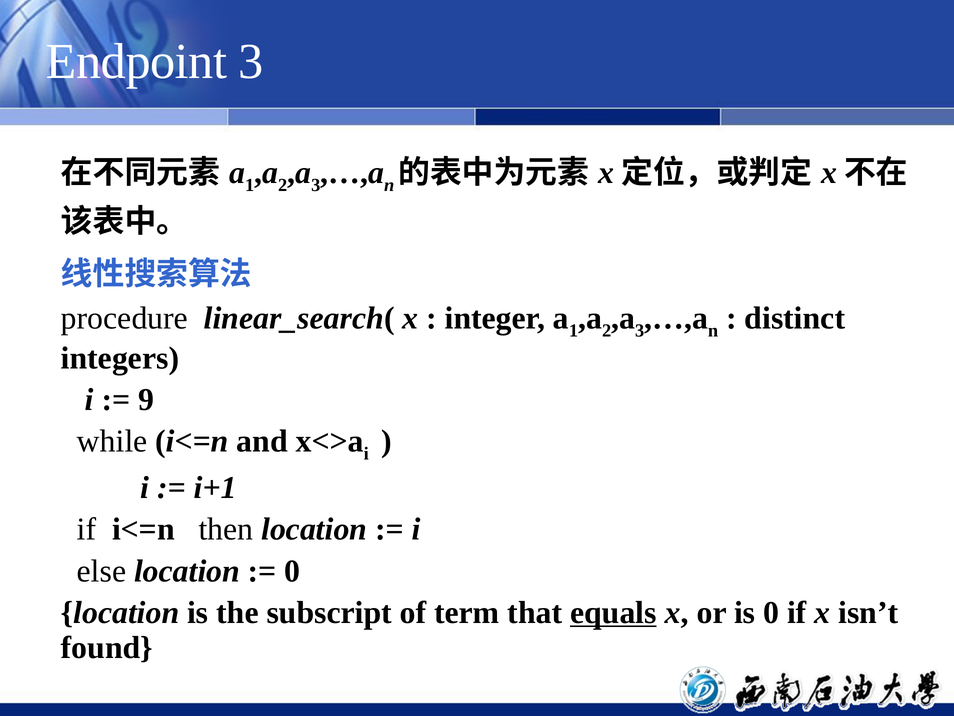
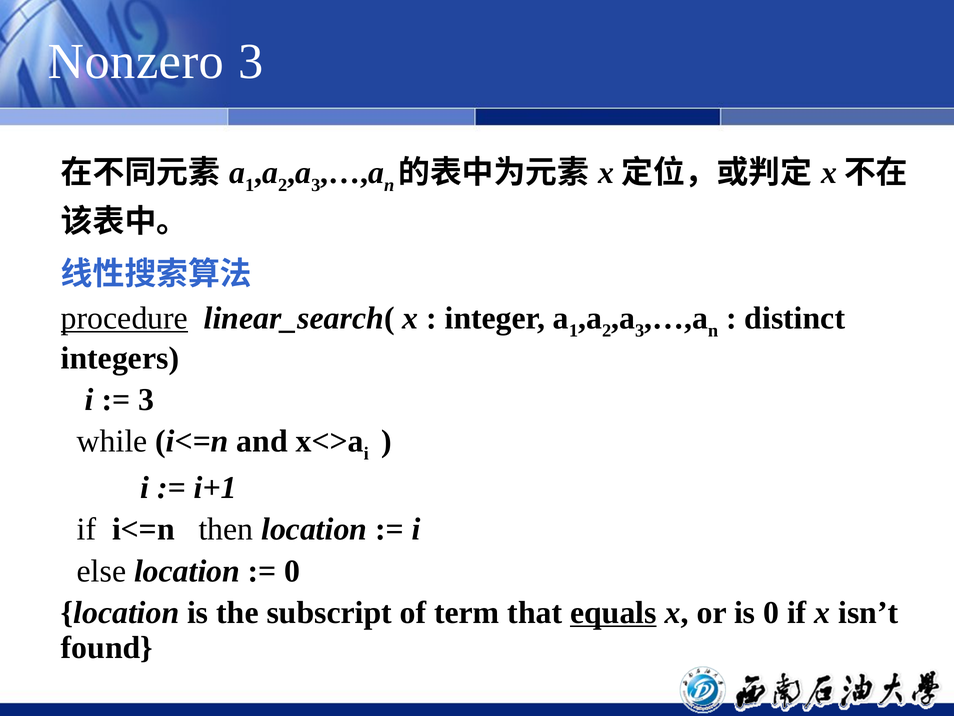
Endpoint: Endpoint -> Nonzero (136, 62)
procedure underline: none -> present (124, 318)
9: 9 -> 3 (146, 400)
